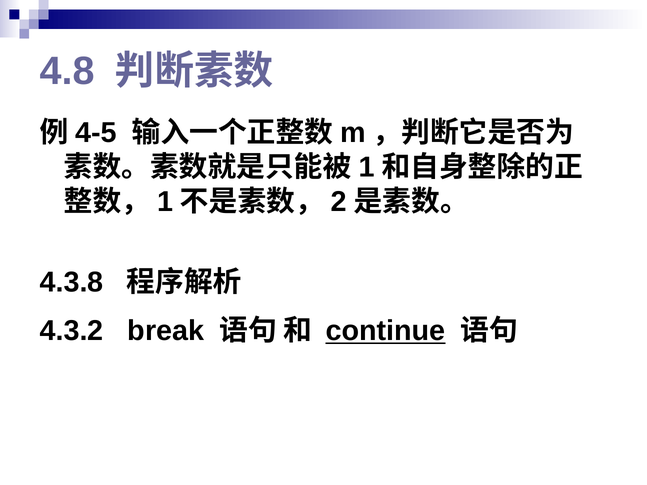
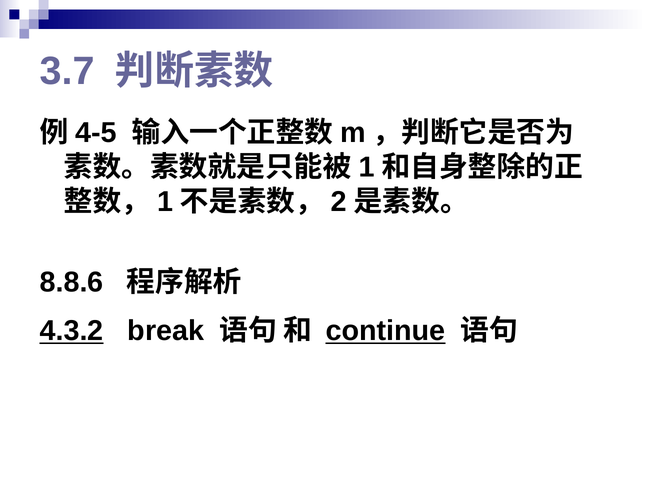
4.8: 4.8 -> 3.7 (67, 71)
4.3.8: 4.3.8 -> 8.8.6 (72, 282)
4.3.2 underline: none -> present (72, 331)
